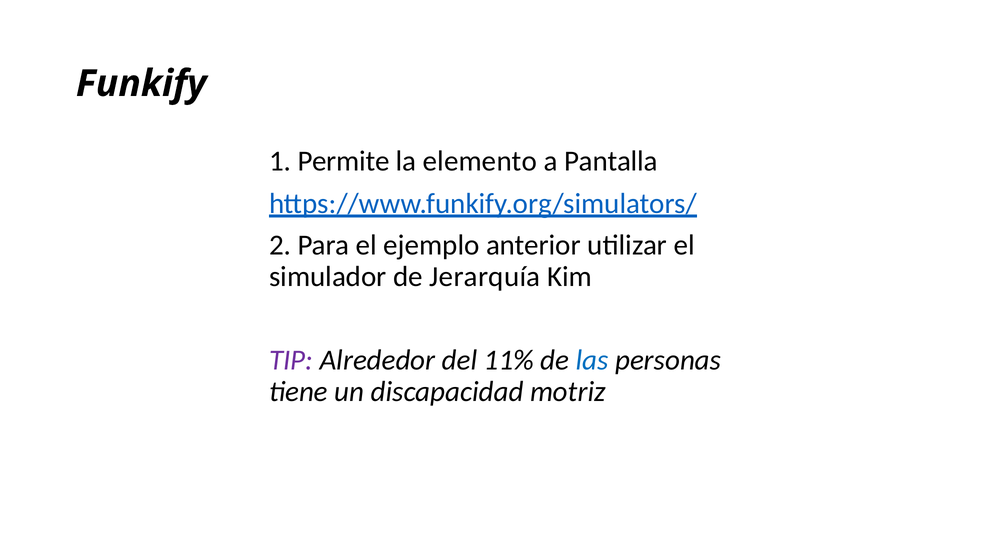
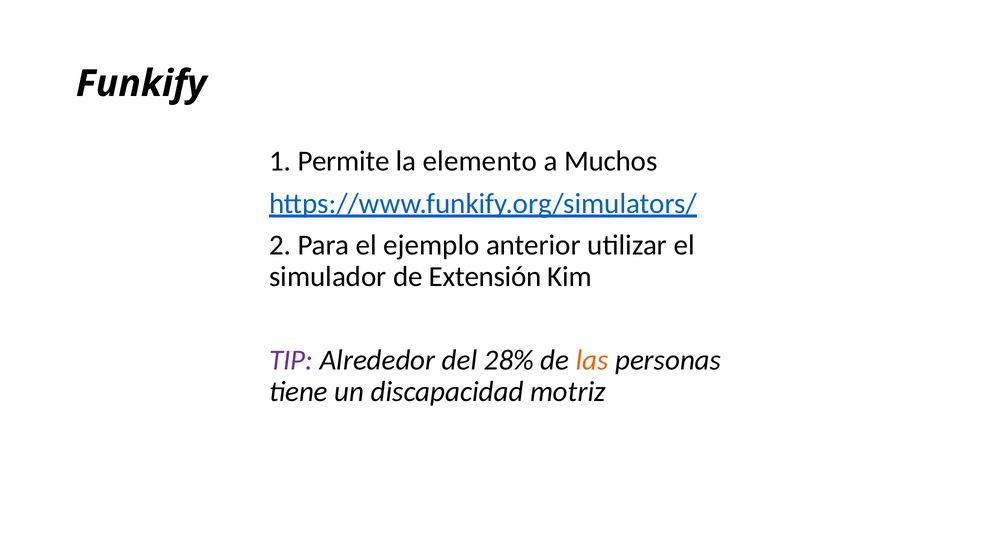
Pantalla: Pantalla -> Muchos (611, 161)
Jerarquía: Jerarquía -> Extensión (485, 277)
11%: 11% -> 28% (509, 360)
las colour: blue -> orange (592, 360)
